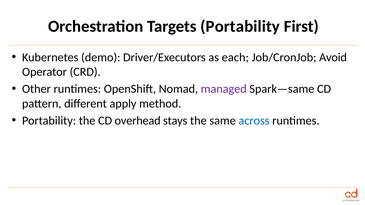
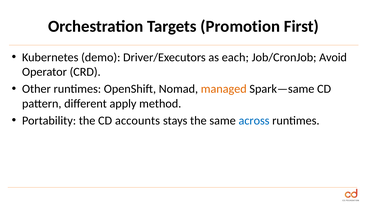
Targets Portability: Portability -> Promotion (240, 26)
managed colour: purple -> orange (224, 89)
overhead: overhead -> accounts (137, 121)
